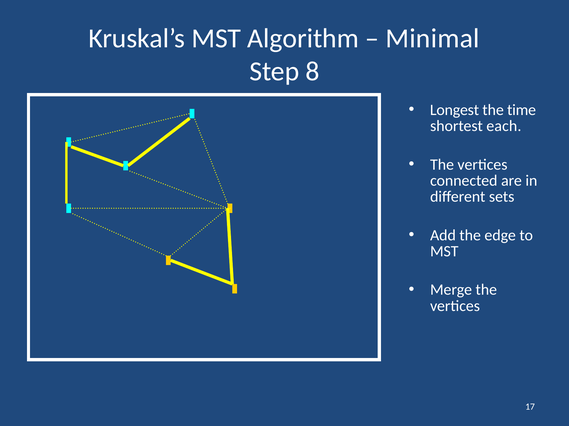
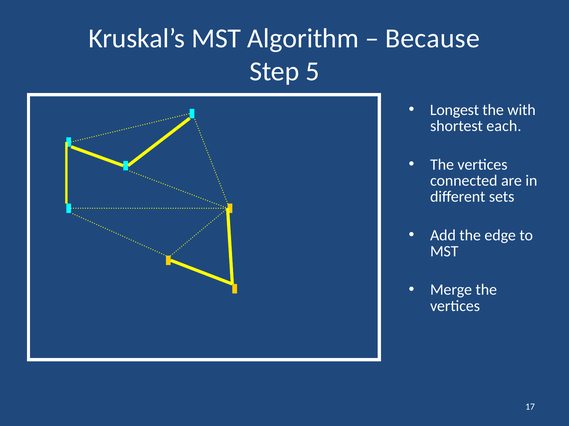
Minimal: Minimal -> Because (433, 38)
8: 8 -> 5 (313, 72)
time: time -> with (522, 110)
